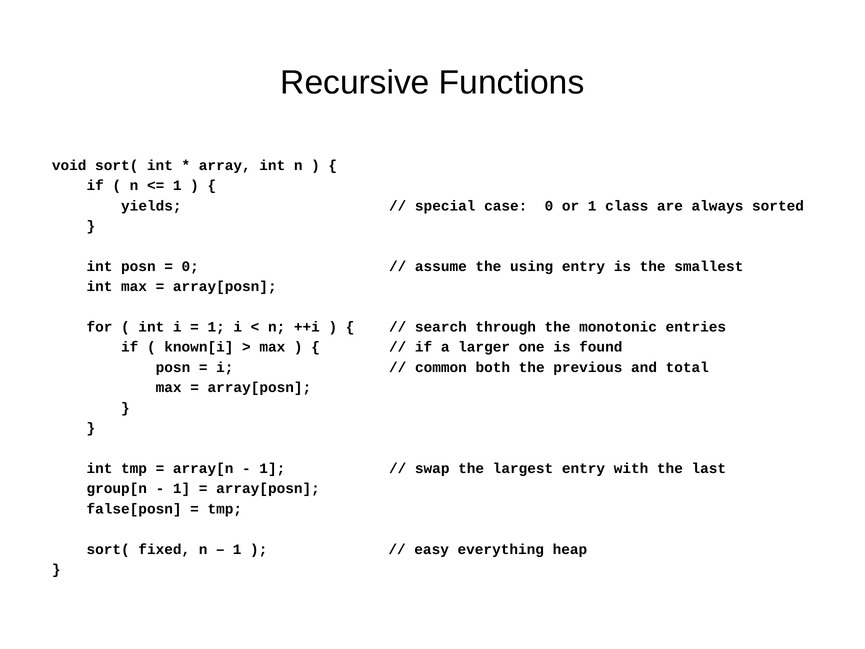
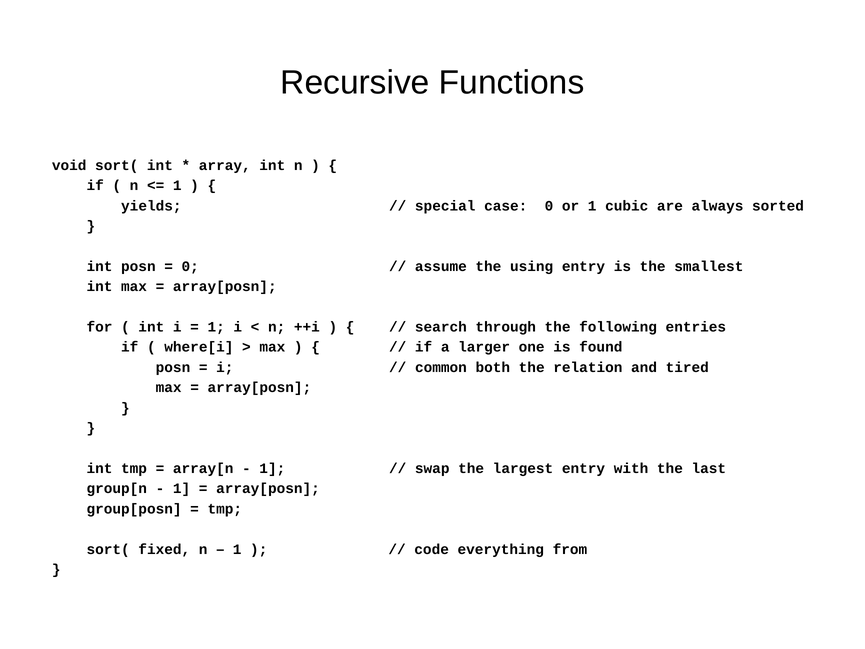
class: class -> cubic (627, 206)
monotonic: monotonic -> following (618, 327)
known[i: known[i -> where[i (199, 347)
previous: previous -> relation (588, 367)
total: total -> tired (687, 367)
false[posn: false[posn -> group[posn (134, 509)
easy: easy -> code (432, 549)
heap: heap -> from (570, 549)
